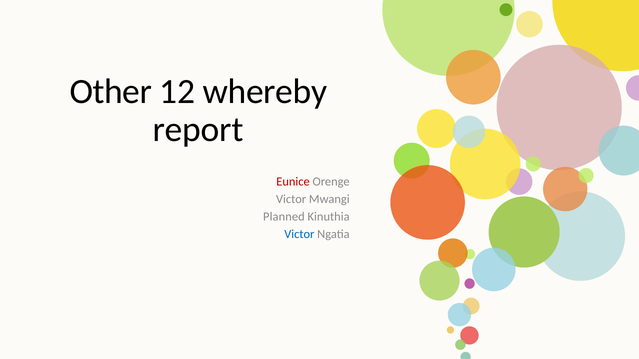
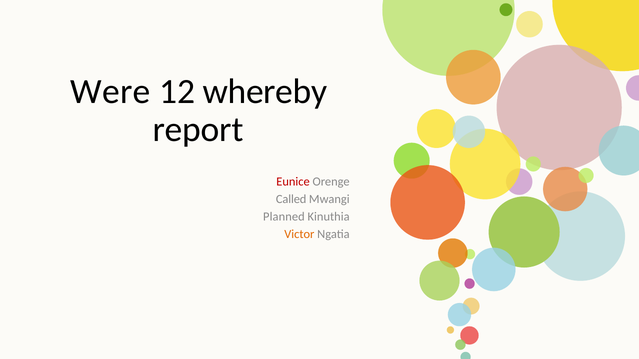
Other: Other -> Were (110, 91)
Victor: Victor -> Called (291, 199)
Victor colour: blue -> orange (299, 234)
